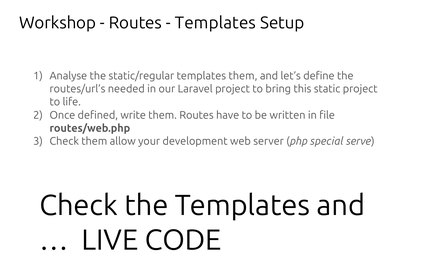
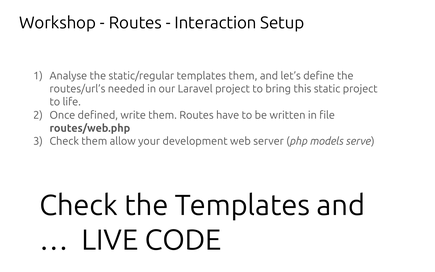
Templates: Templates -> Interaction (216, 23)
special: special -> models (327, 141)
